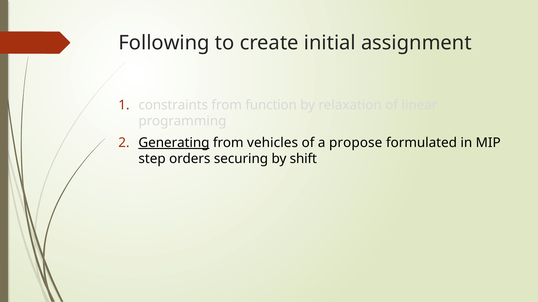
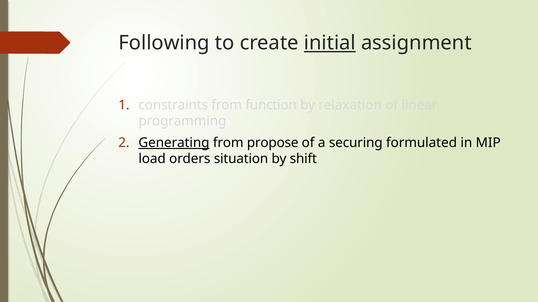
initial underline: none -> present (330, 43)
vehicles: vehicles -> propose (273, 143)
propose: propose -> securing (356, 143)
step: step -> load (152, 159)
securing: securing -> situation (241, 159)
